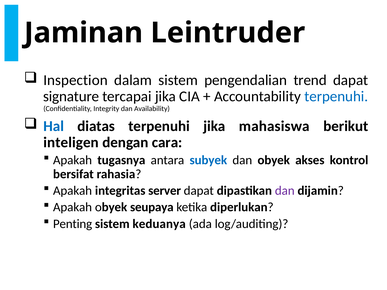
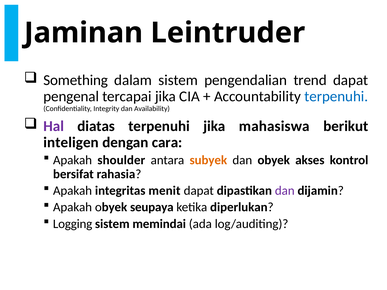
Inspection: Inspection -> Something (76, 80)
signature: signature -> pengenal (71, 96)
Hal colour: blue -> purple (54, 126)
tugasnya: tugasnya -> shoulder (121, 160)
subyek colour: blue -> orange (208, 160)
server: server -> menit (164, 191)
Penting: Penting -> Logging (73, 224)
keduanya: keduanya -> memindai (159, 224)
